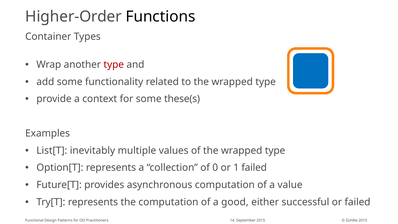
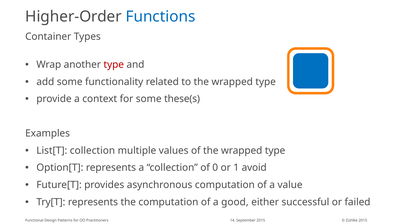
Functions colour: black -> blue (160, 17)
List[T inevitably: inevitably -> collection (92, 150)
1 failed: failed -> avoid (254, 168)
